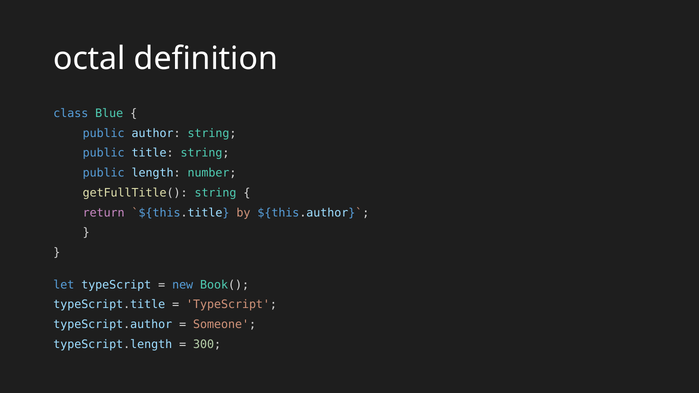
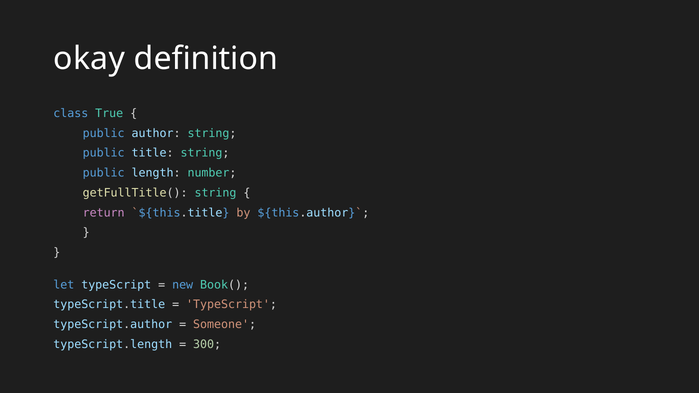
octal: octal -> okay (89, 59)
Blue: Blue -> True (109, 113)
